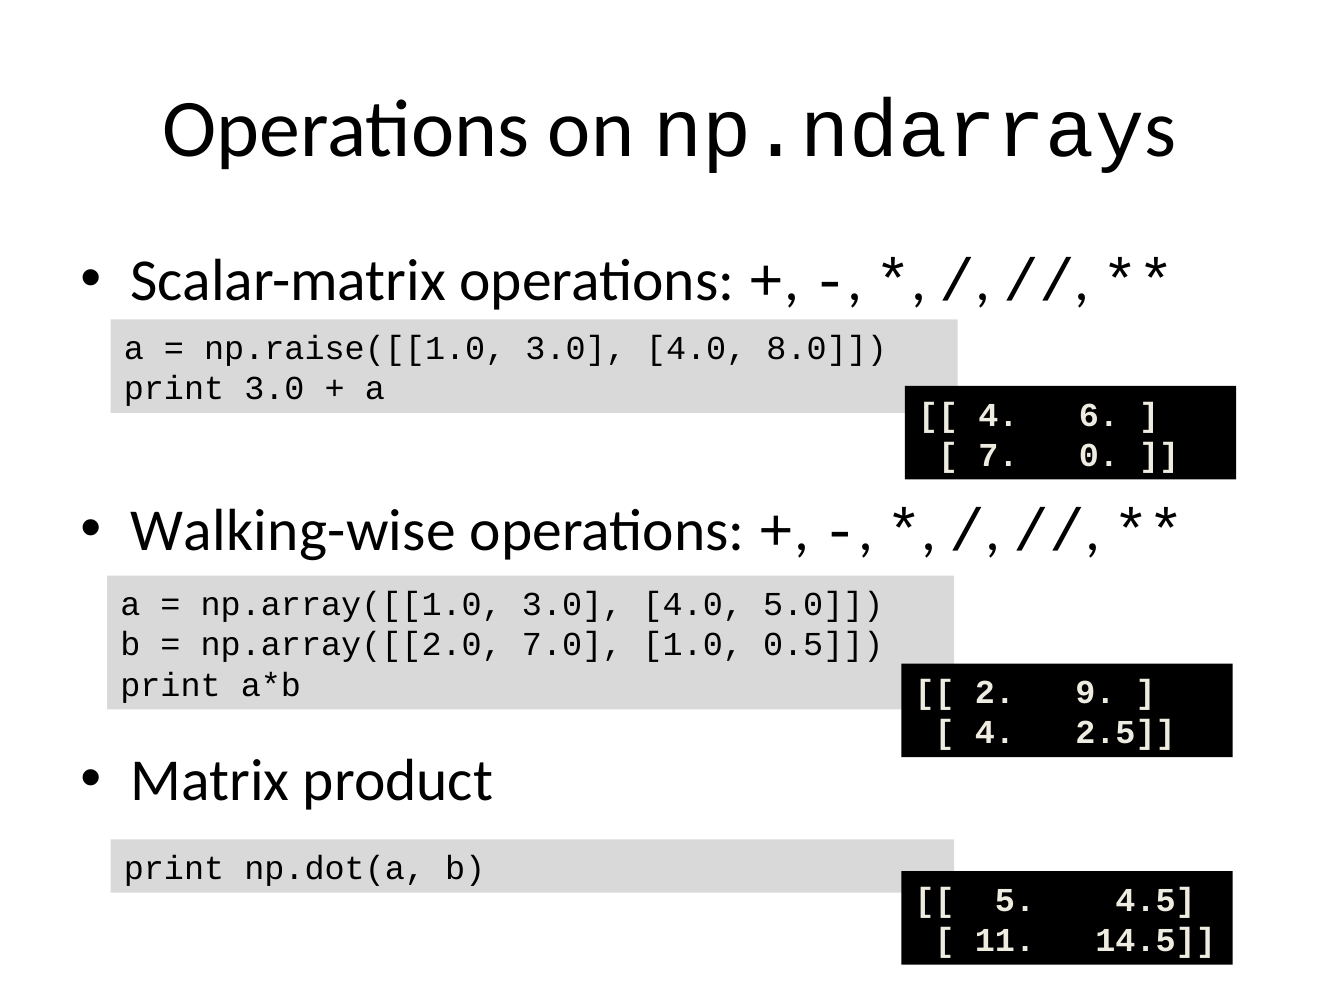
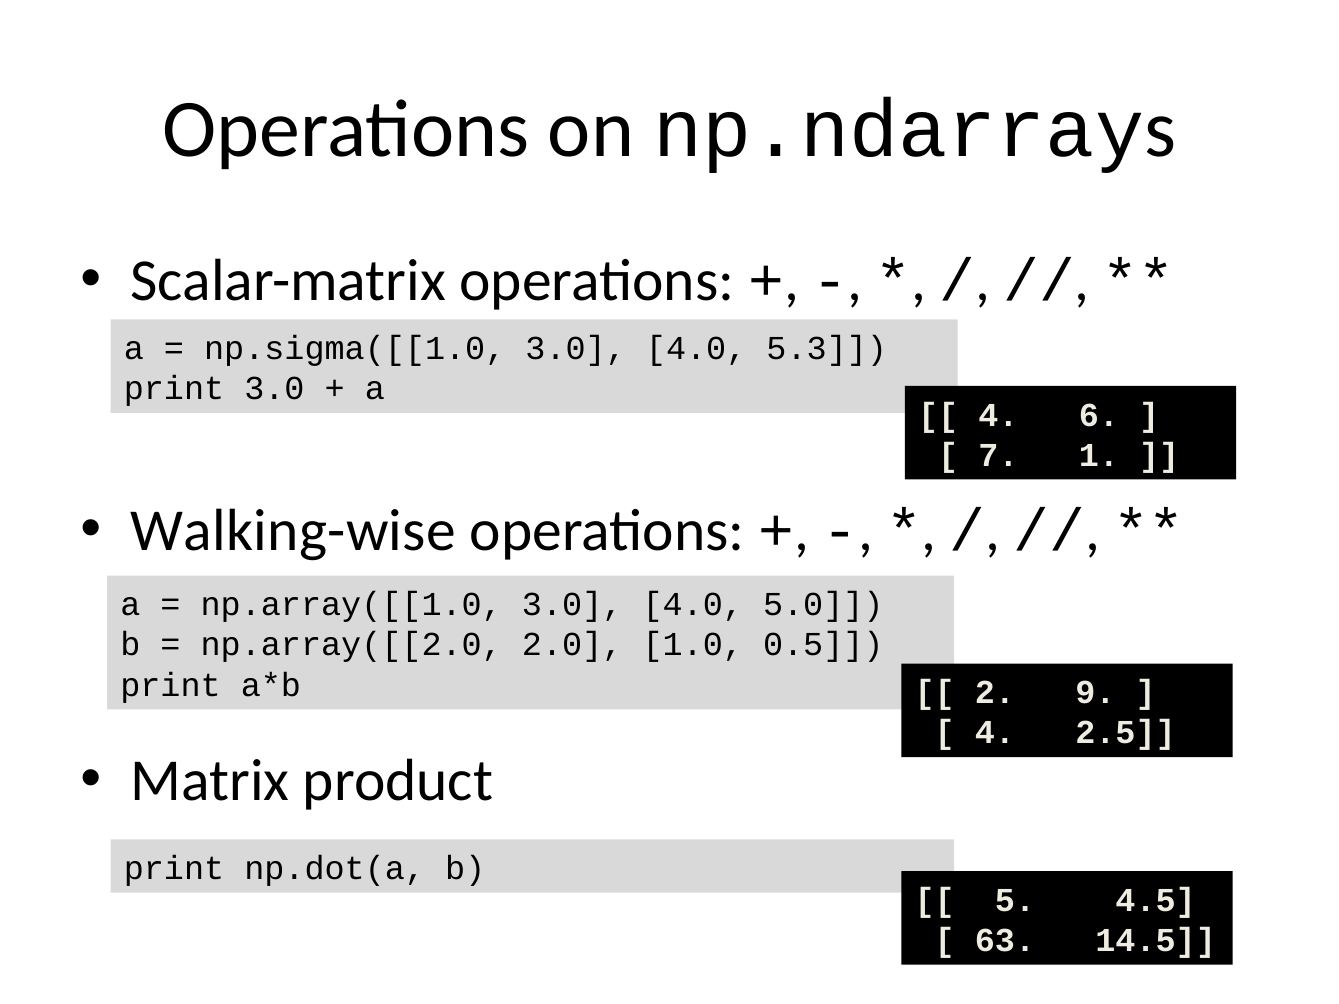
np.raise([[1.0: np.raise([[1.0 -> np.sigma([[1.0 (355, 349)
8.0: 8.0 -> 5.3 (827, 349)
0: 0 -> 1 (1099, 455)
7.0: 7.0 -> 2.0 (572, 645)
11: 11 -> 63 (1005, 941)
